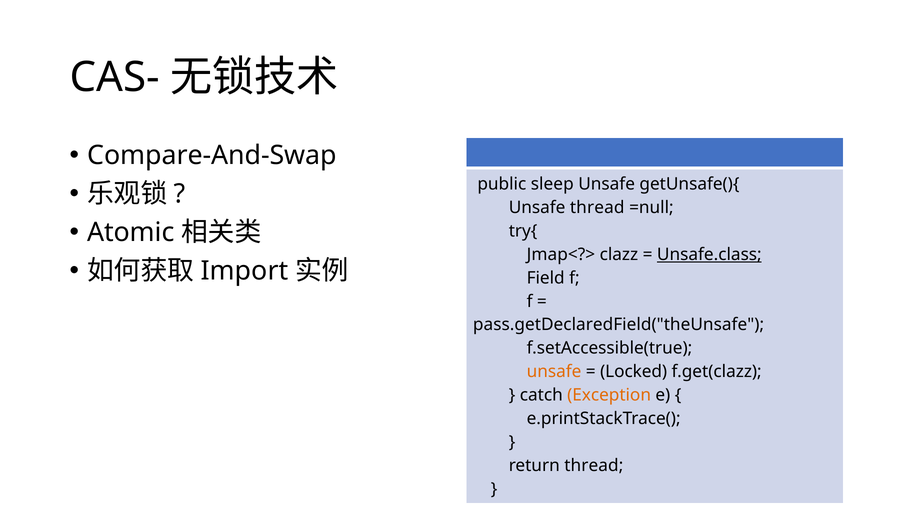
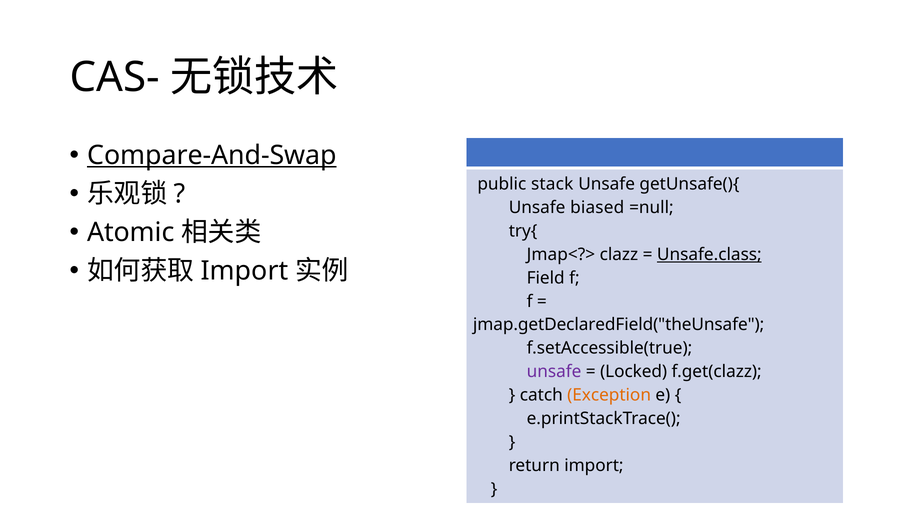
Compare-And-Swap underline: none -> present (212, 155)
sleep: sleep -> stack (552, 184)
Unsafe thread: thread -> biased (597, 207)
pass.getDeclaredField("theUnsafe: pass.getDeclaredField("theUnsafe -> jmap.getDeclaredField("theUnsafe (619, 324)
unsafe colour: orange -> purple (554, 371)
return thread: thread -> import (594, 465)
